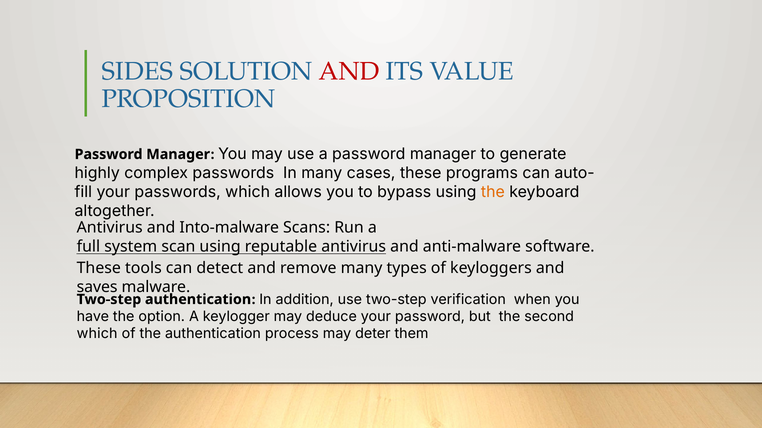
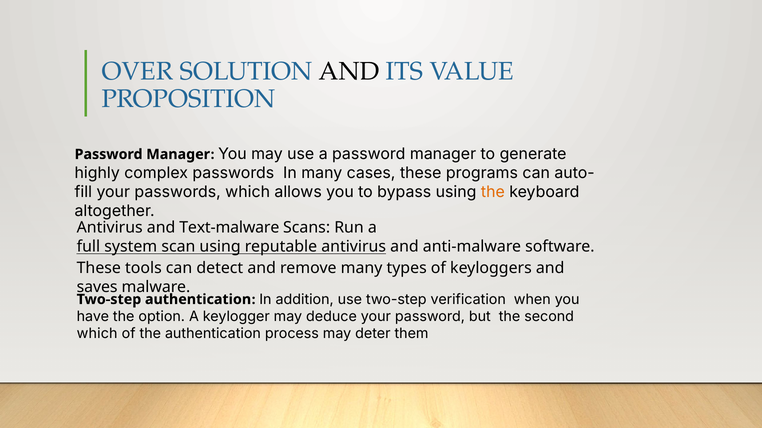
SIDES: SIDES -> OVER (137, 72)
AND colour: red -> black (349, 72)
Into-malware: Into-malware -> Text-malware (229, 228)
